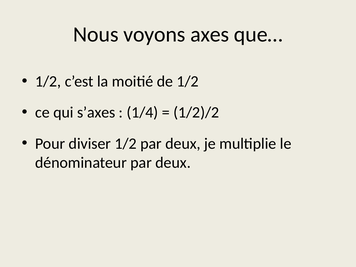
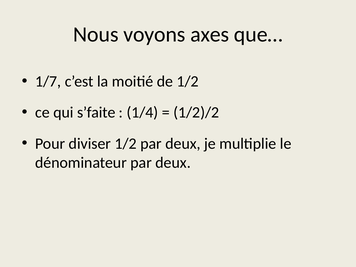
1/2: 1/2 -> 1/7 (48, 81)
s’axes: s’axes -> s’faite (96, 112)
